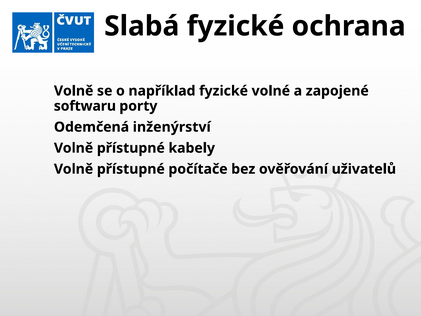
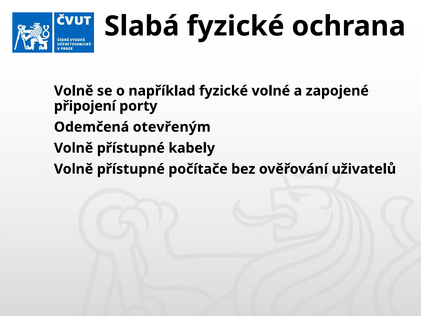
softwaru: softwaru -> připojení (85, 106)
inženýrství: inženýrství -> otevřeným (172, 127)
